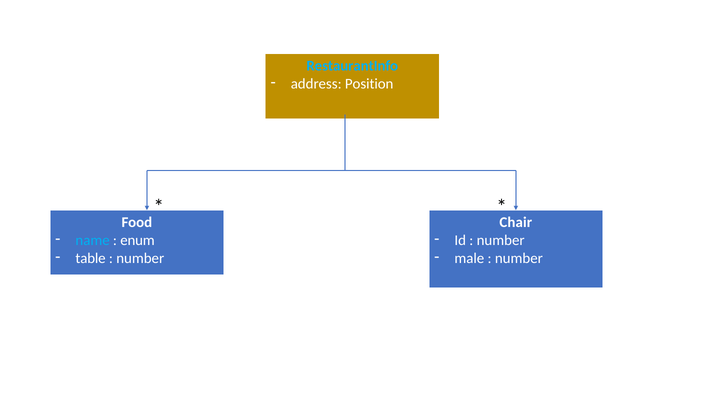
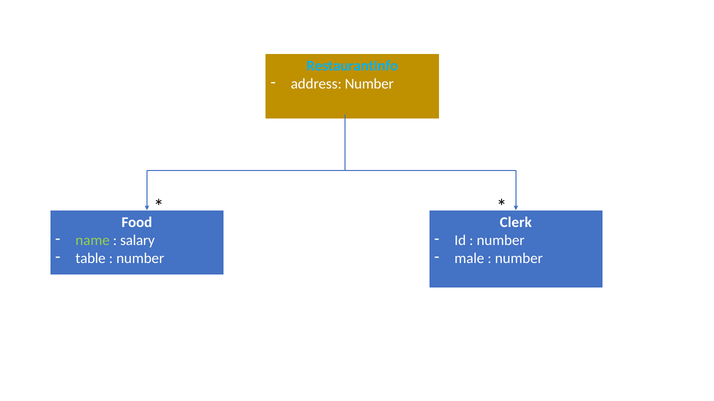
address Position: Position -> Number (369, 84)
Chair: Chair -> Clerk (516, 222)
name colour: light blue -> light green (93, 241)
enum: enum -> salary (138, 241)
